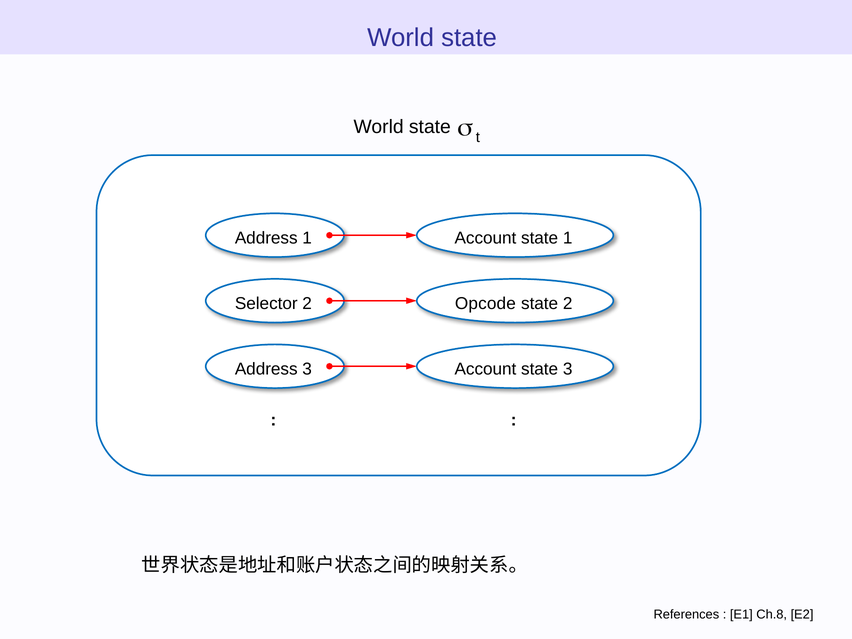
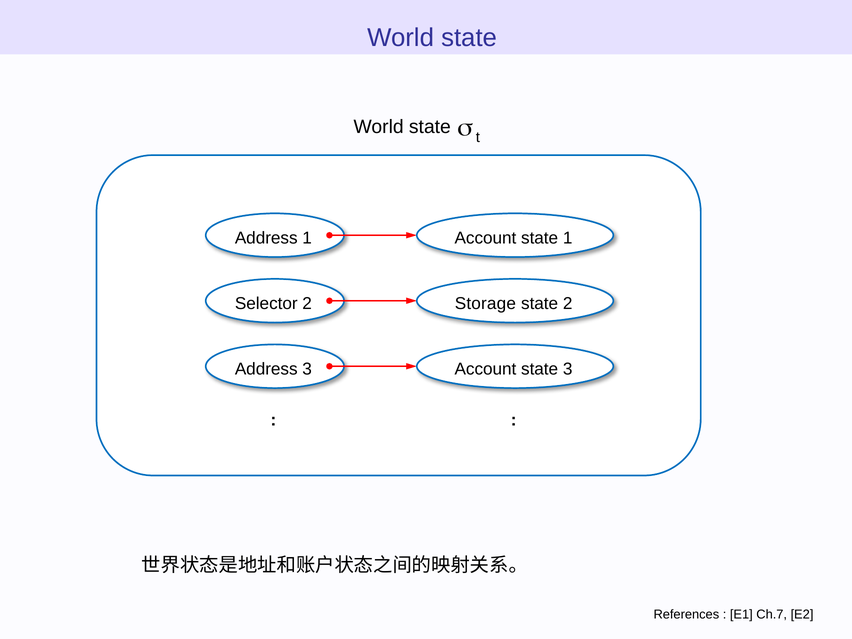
Opcode: Opcode -> Storage (485, 304)
Ch.8: Ch.8 -> Ch.7 (772, 614)
